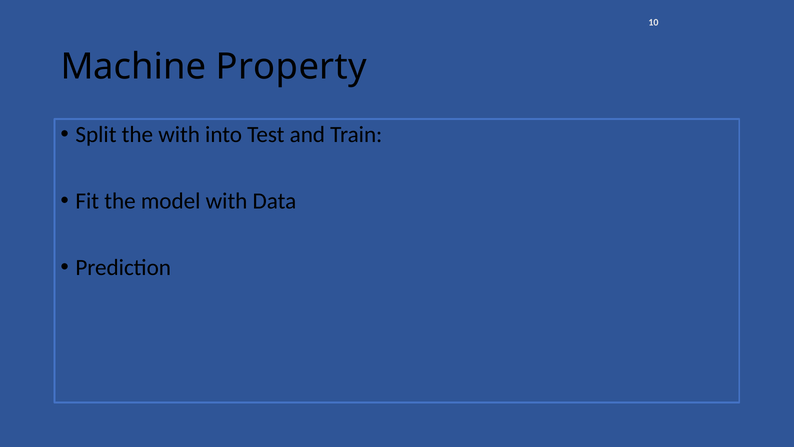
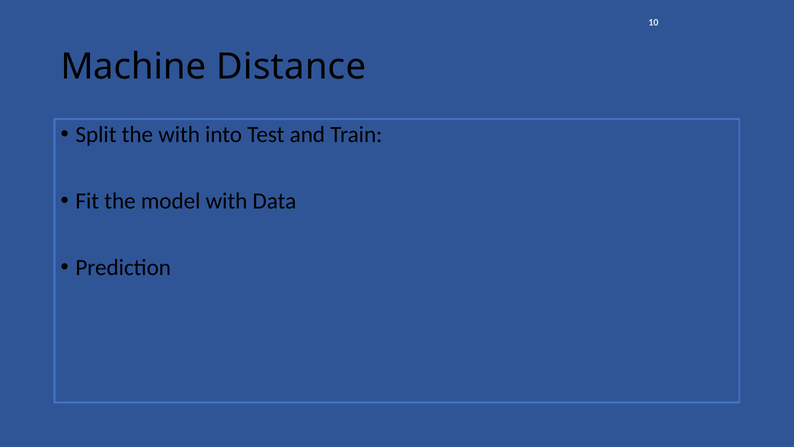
Property: Property -> Distance (291, 67)
